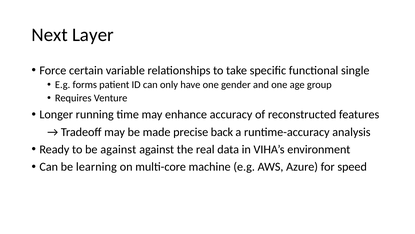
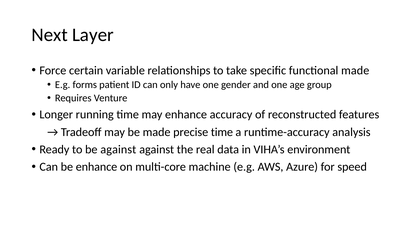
functional single: single -> made (355, 70)
precise back: back -> time (222, 132)
be learning: learning -> enhance (96, 166)
